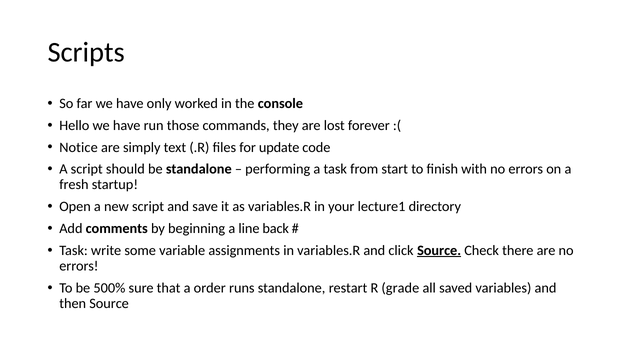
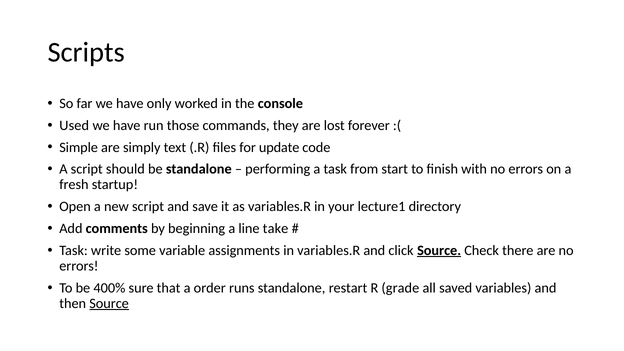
Hello: Hello -> Used (74, 125)
Notice: Notice -> Simple (79, 147)
back: back -> take (276, 229)
500%: 500% -> 400% (109, 288)
Source underline: none -> present (109, 303)
